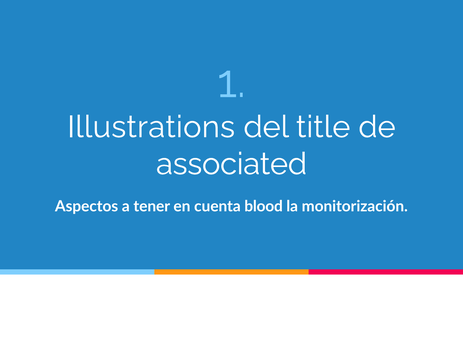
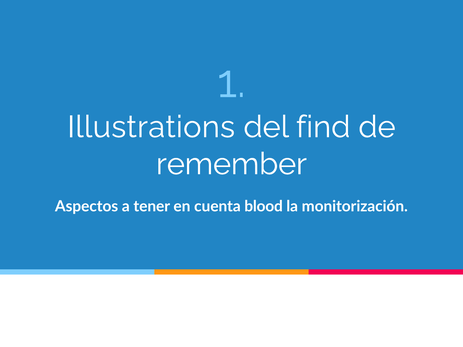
title: title -> find (323, 127)
associated: associated -> remember (231, 164)
